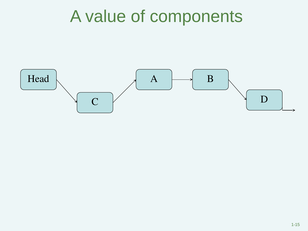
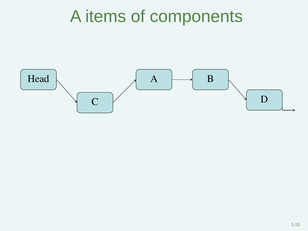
value: value -> items (106, 17)
